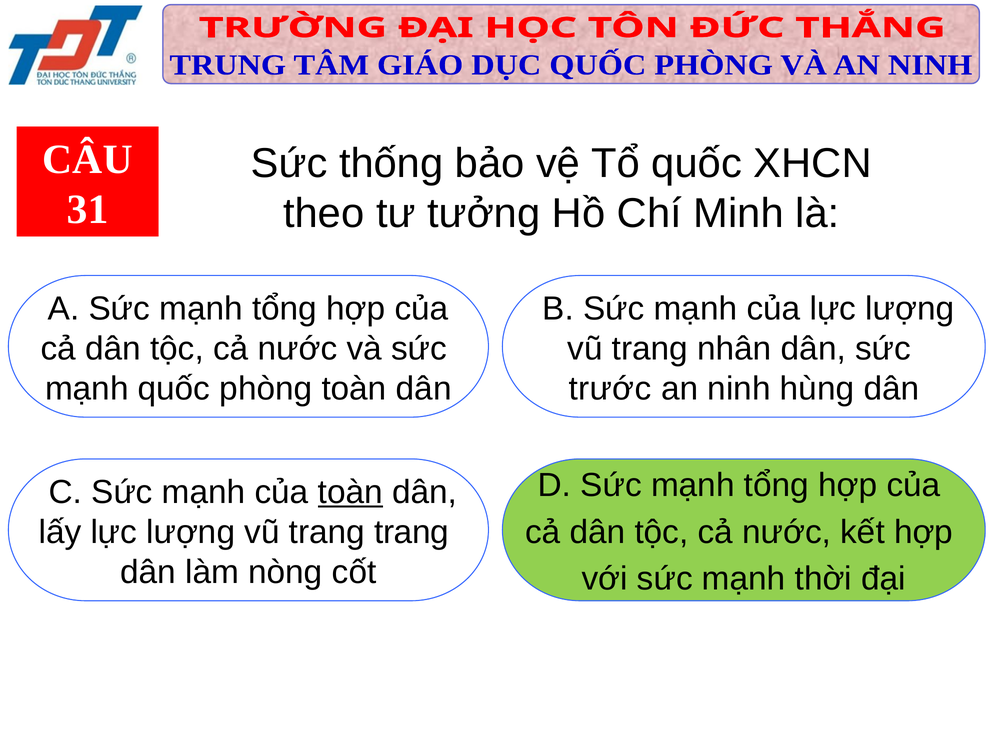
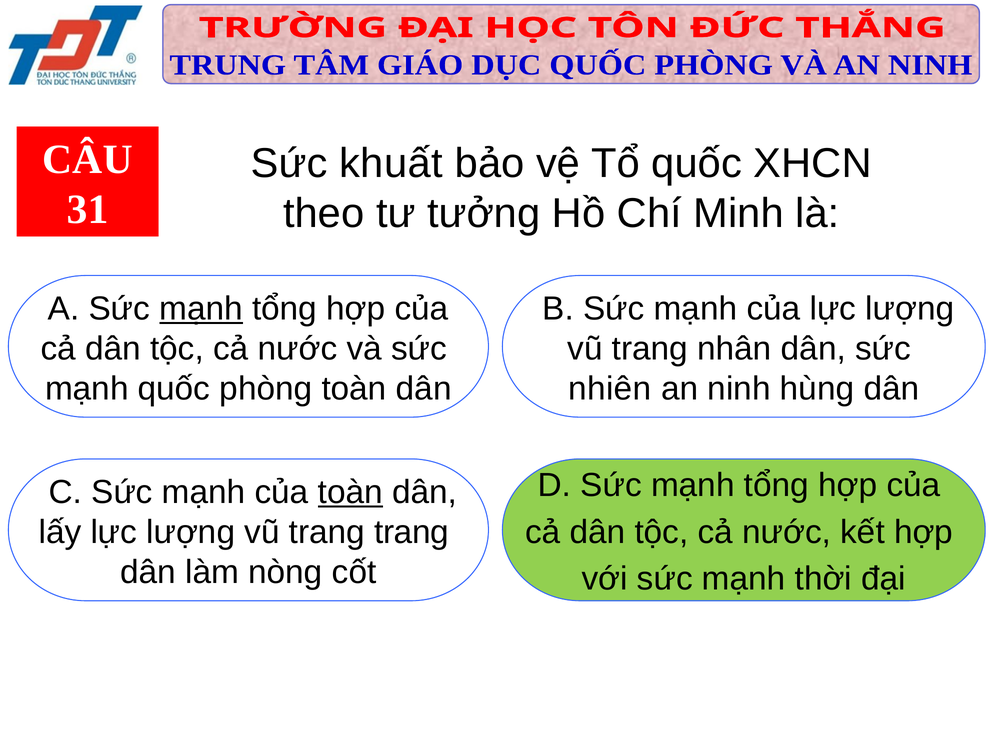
thống: thống -> khuất (391, 164)
mạnh underline: none -> present (201, 309)
trước: trước -> nhiên (610, 389)
